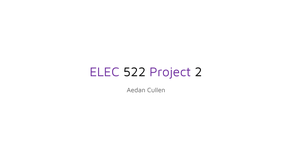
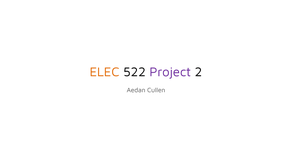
ELEC colour: purple -> orange (105, 72)
